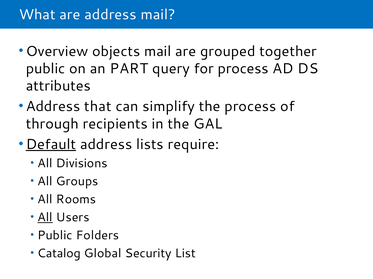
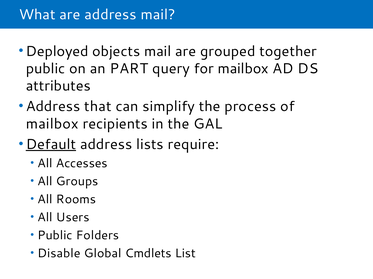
Overview: Overview -> Deployed (57, 51)
for process: process -> mailbox (243, 69)
through: through -> mailbox (52, 124)
Divisions: Divisions -> Accesses (82, 164)
All underline: present -> none (45, 218)
Catalog: Catalog -> Disable (59, 254)
Security: Security -> Cmdlets (148, 254)
